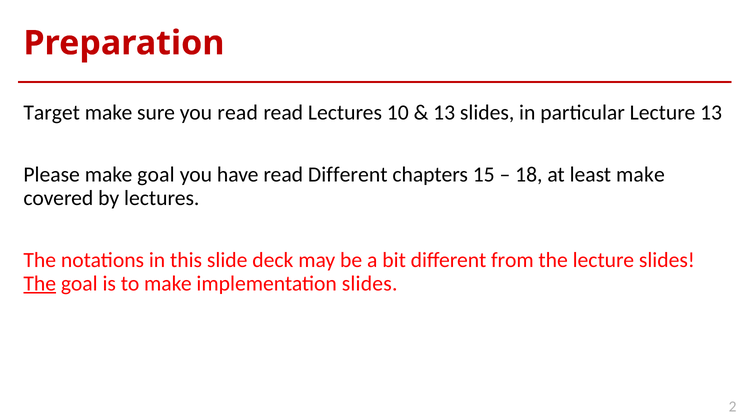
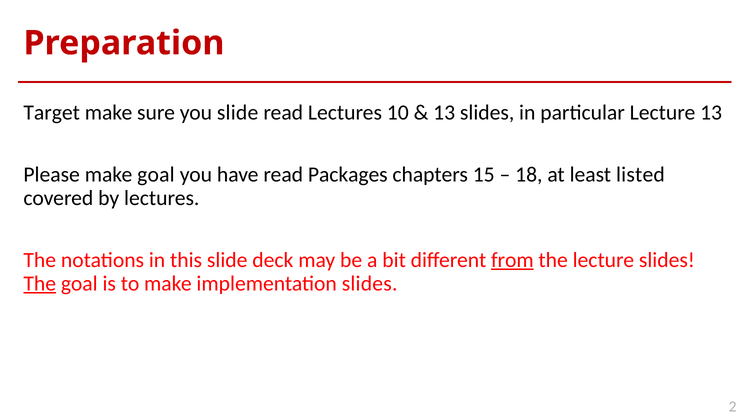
you read: read -> slide (238, 113)
read Different: Different -> Packages (348, 175)
least make: make -> listed (640, 175)
from underline: none -> present (512, 260)
